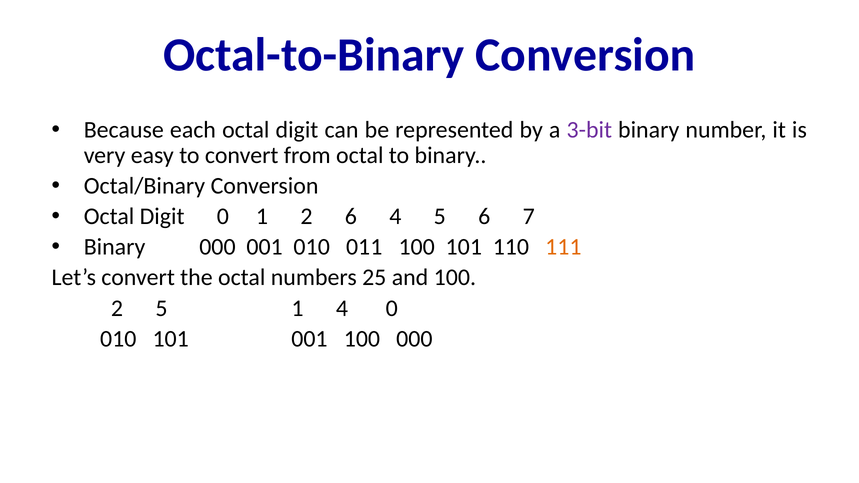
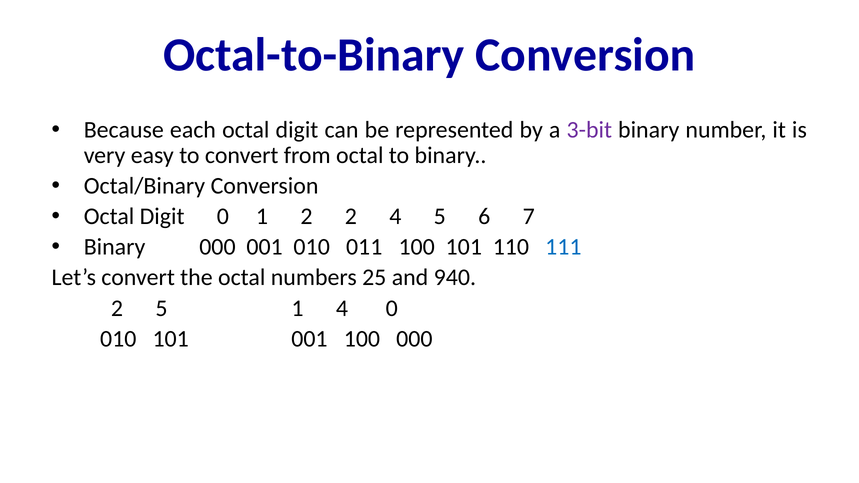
2 6: 6 -> 2 (351, 217)
111 colour: orange -> blue (563, 247)
and 100: 100 -> 940 (455, 278)
